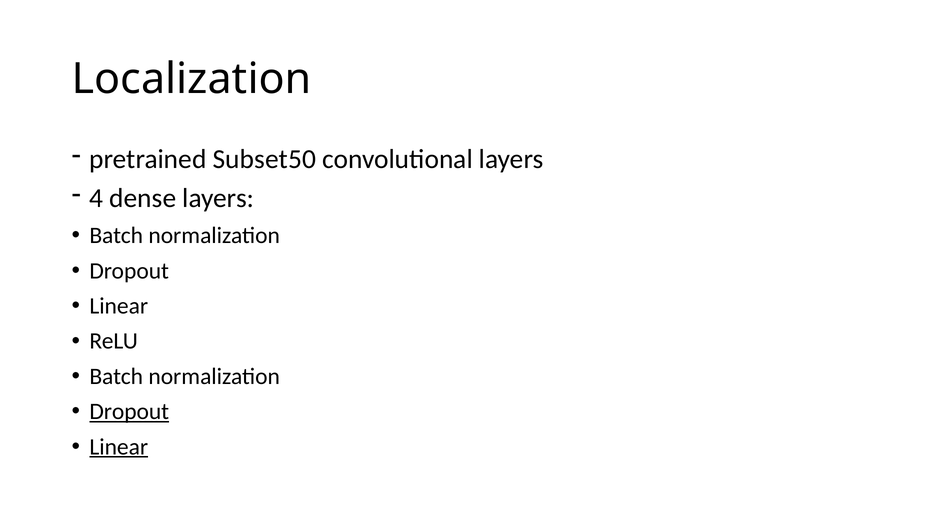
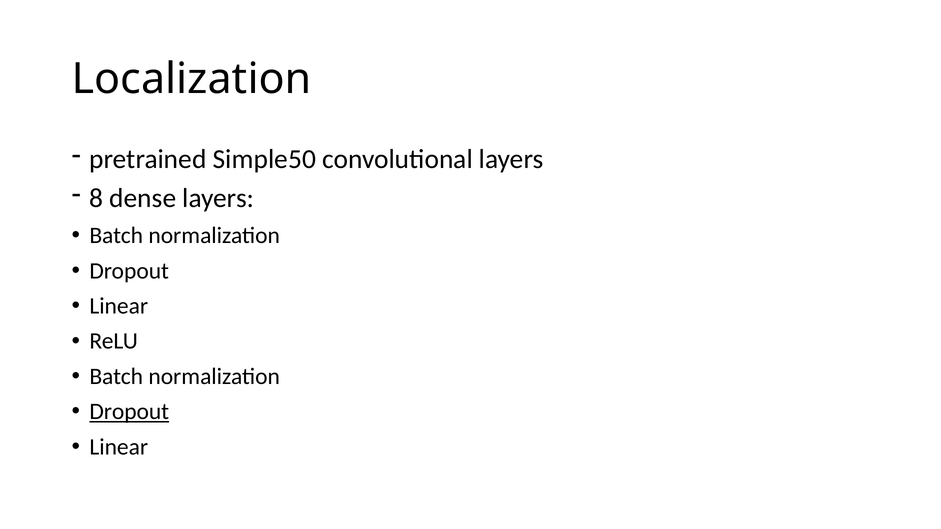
Subset50: Subset50 -> Simple50 (264, 159)
4: 4 -> 8 (96, 198)
Linear underline: present -> none (119, 447)
